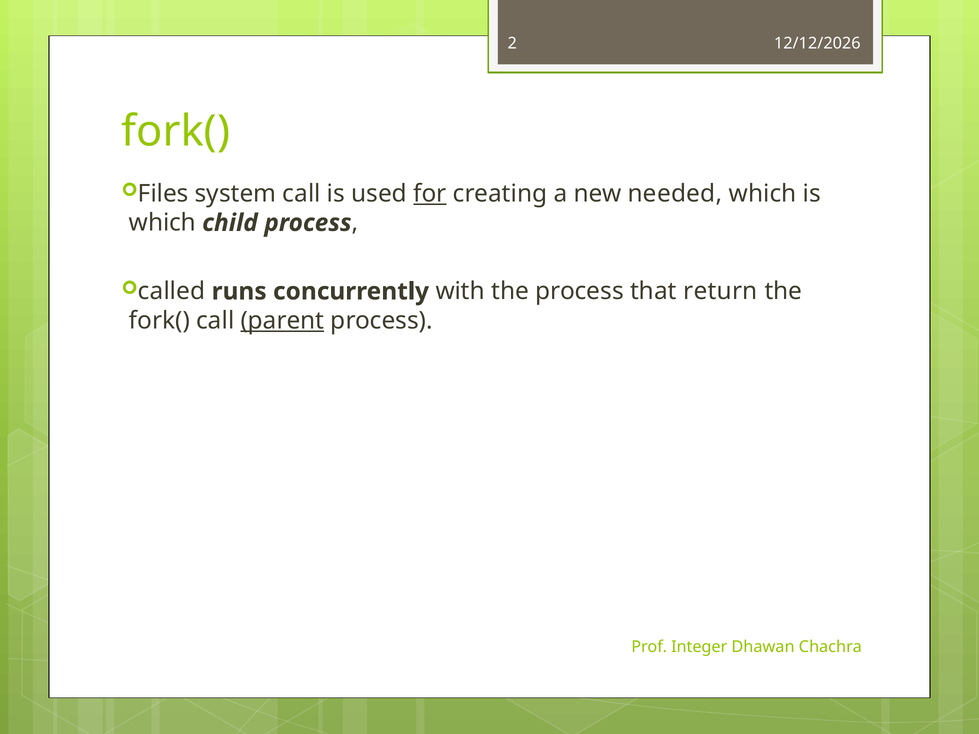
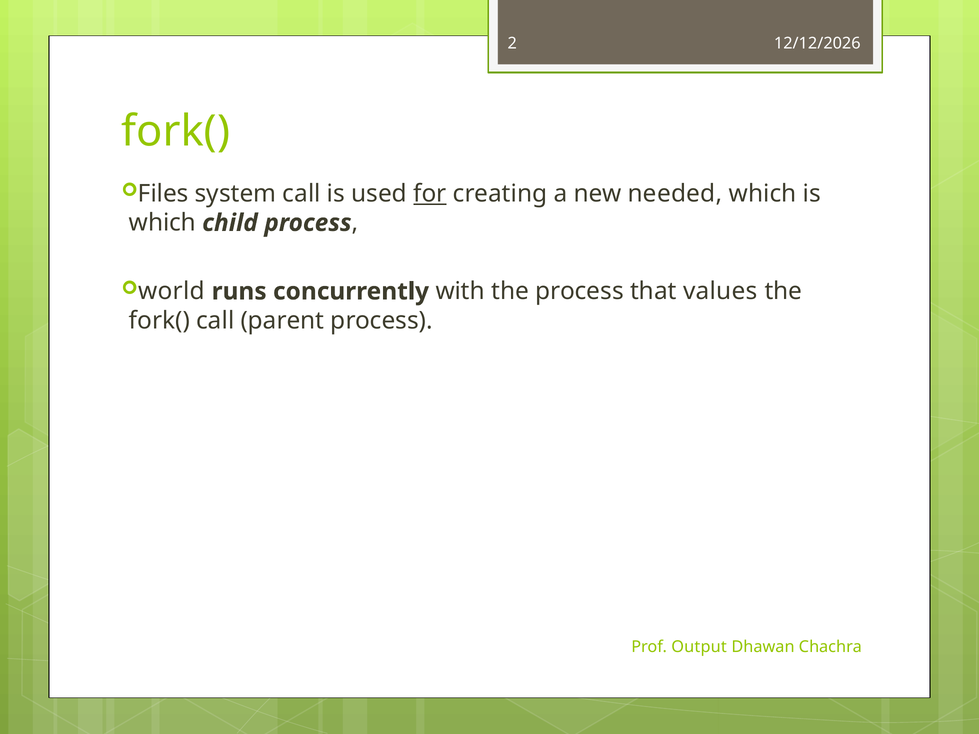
called: called -> world (172, 292)
return: return -> values (720, 292)
parent underline: present -> none (282, 321)
Integer: Integer -> Output (699, 647)
